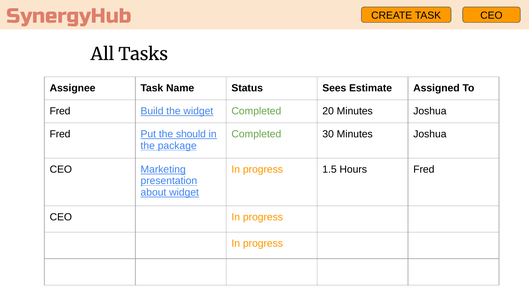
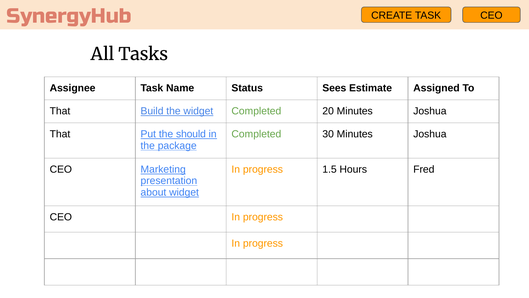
Fred: Fred -> That (60, 111)
Fred: Fred -> That (60, 134)
